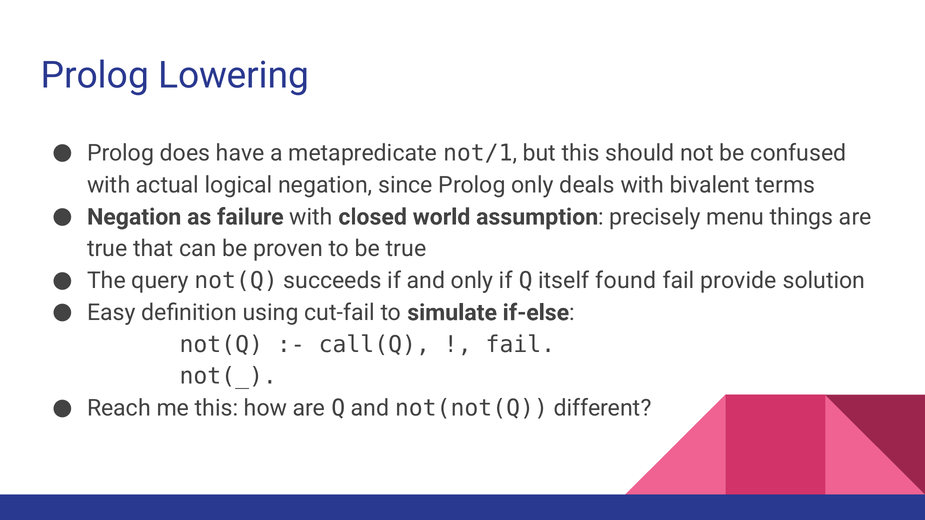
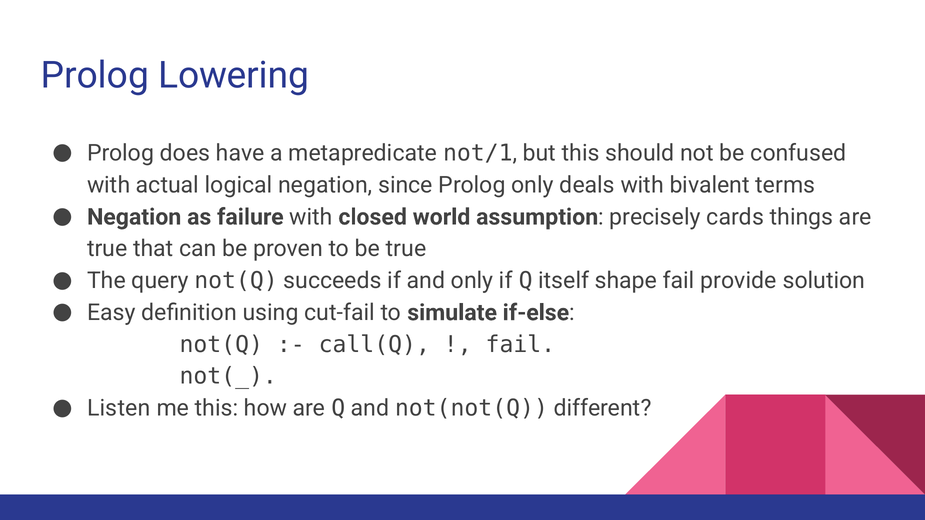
menu: menu -> cards (735, 217)
found: found -> shape (626, 281)
Reach: Reach -> Listen (119, 409)
